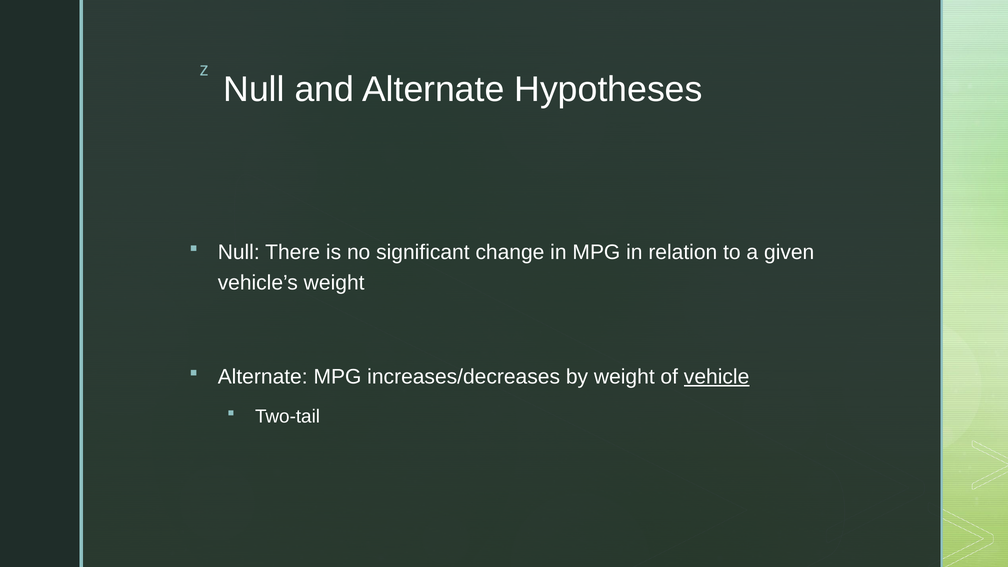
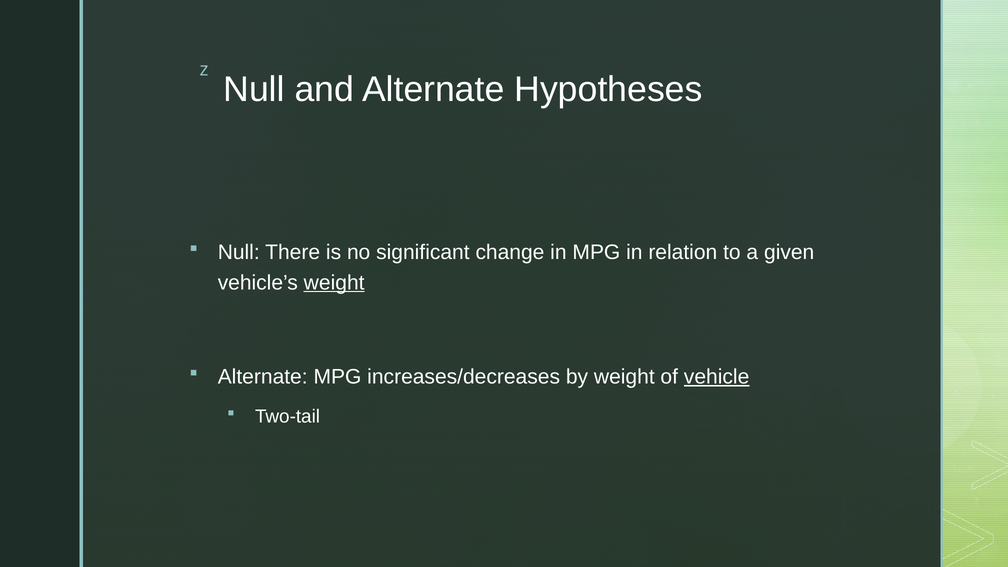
weight underline: none -> present (334, 283)
